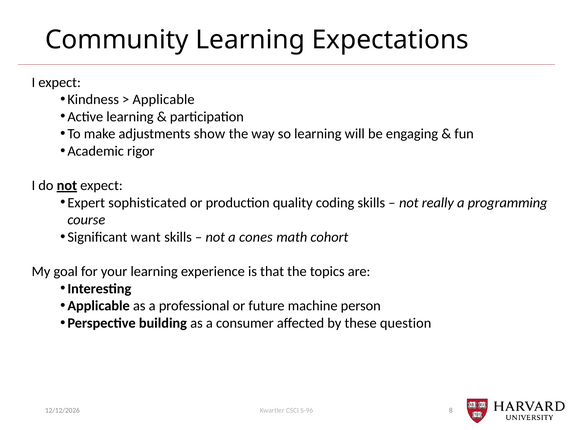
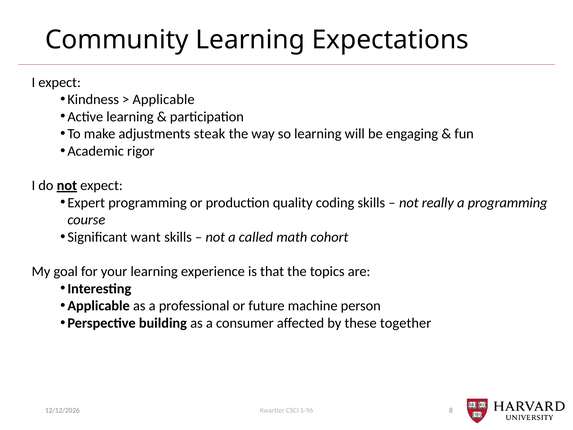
show: show -> steak (209, 134)
Expert sophisticated: sophisticated -> programming (148, 203)
cones: cones -> called (256, 237)
question: question -> together (406, 323)
